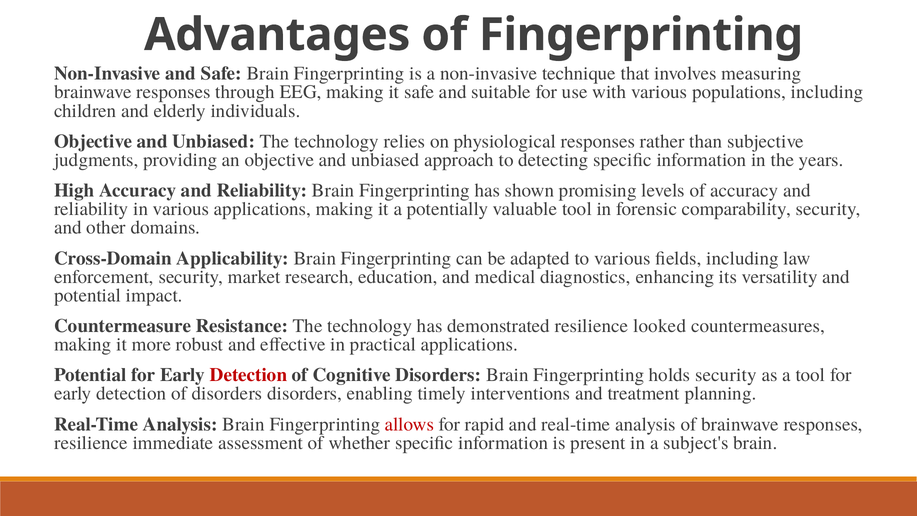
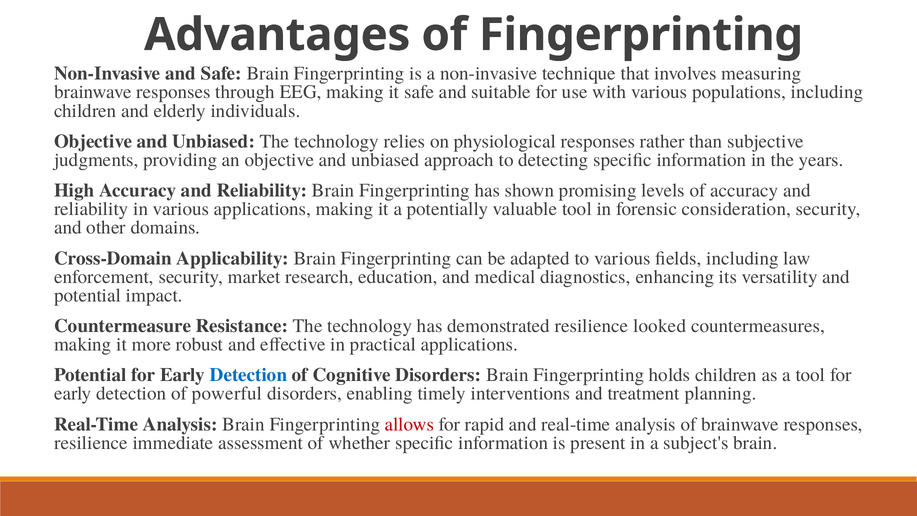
comparability: comparability -> consideration (736, 209)
Detection colour: red -> blue (248, 375)
holds security: security -> children (726, 375)
of disorders: disorders -> powerful (227, 394)
